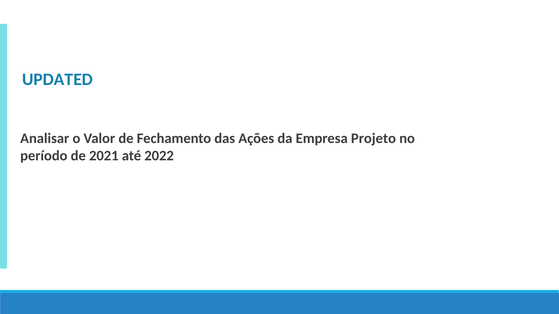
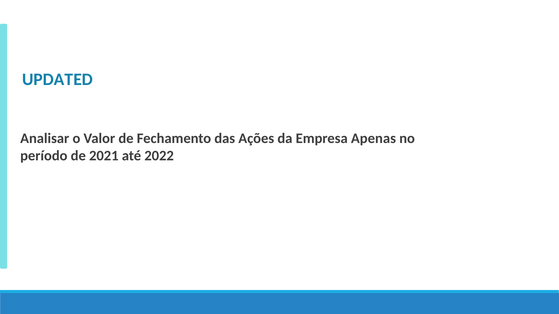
Projeto: Projeto -> Apenas (373, 138)
